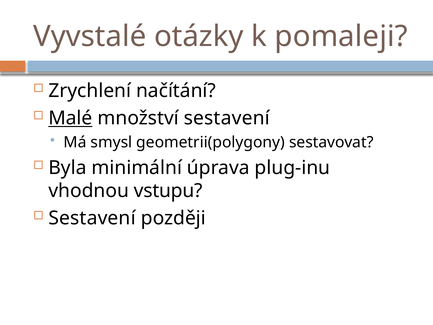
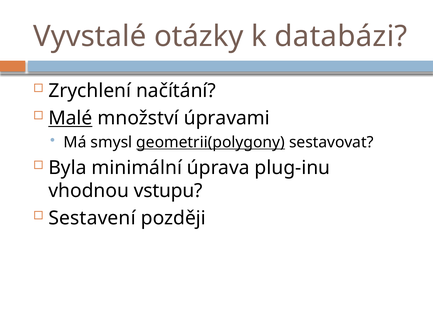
pomaleji: pomaleji -> databázi (341, 36)
množství sestavení: sestavení -> úpravami (227, 118)
geometrii(polygony underline: none -> present (211, 142)
